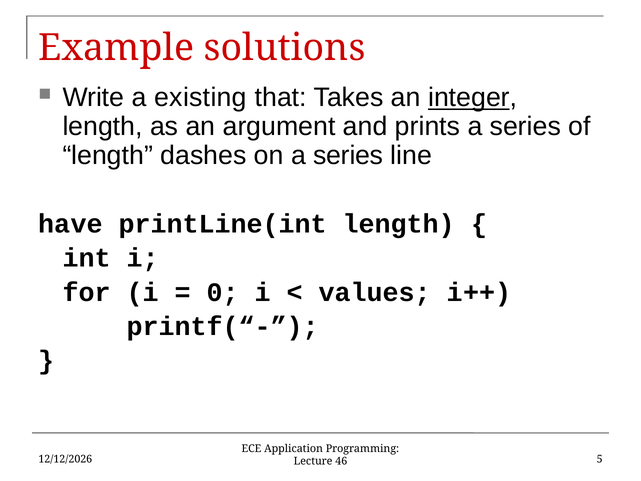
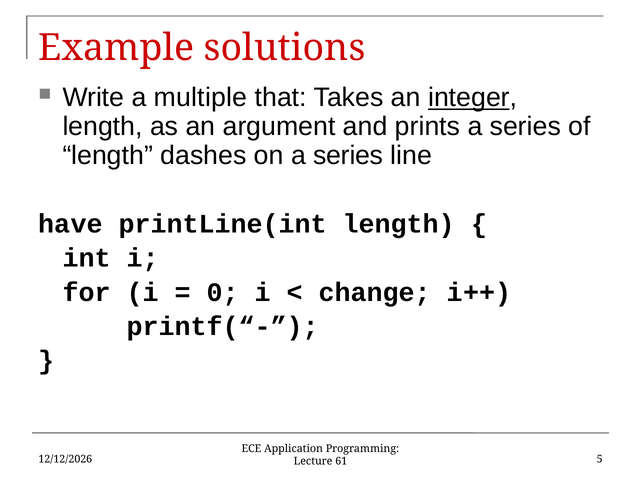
existing: existing -> multiple (201, 98)
values: values -> change (375, 292)
46: 46 -> 61 (341, 461)
